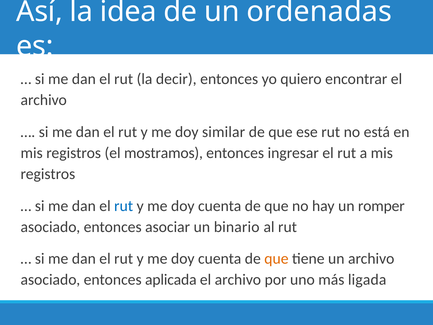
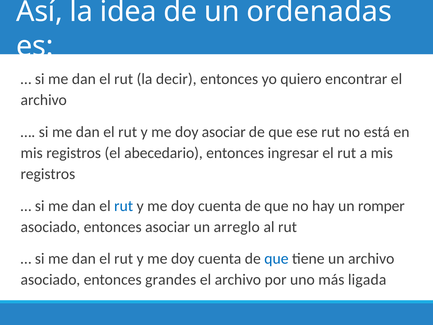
doy similar: similar -> asociar (224, 132)
mostramos: mostramos -> abecedario (163, 153)
binario: binario -> arreglo (237, 227)
que colour: orange -> blue (276, 259)
aplicada: aplicada -> grandes (171, 280)
